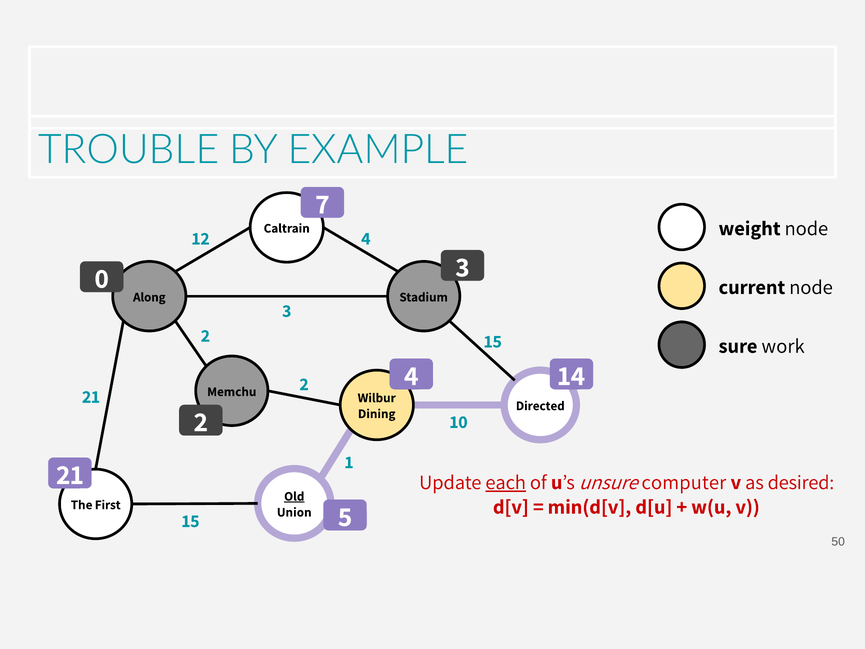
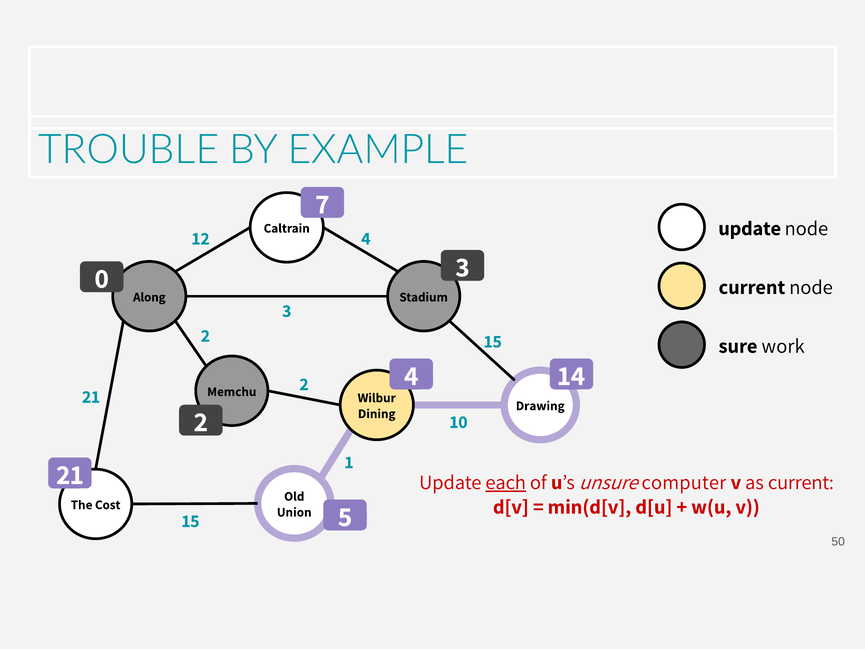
weight: weight -> update (750, 228)
Directed: Directed -> Drawing (540, 406)
as desired: desired -> current (801, 482)
Old underline: present -> none (294, 496)
First: First -> Cost (108, 505)
